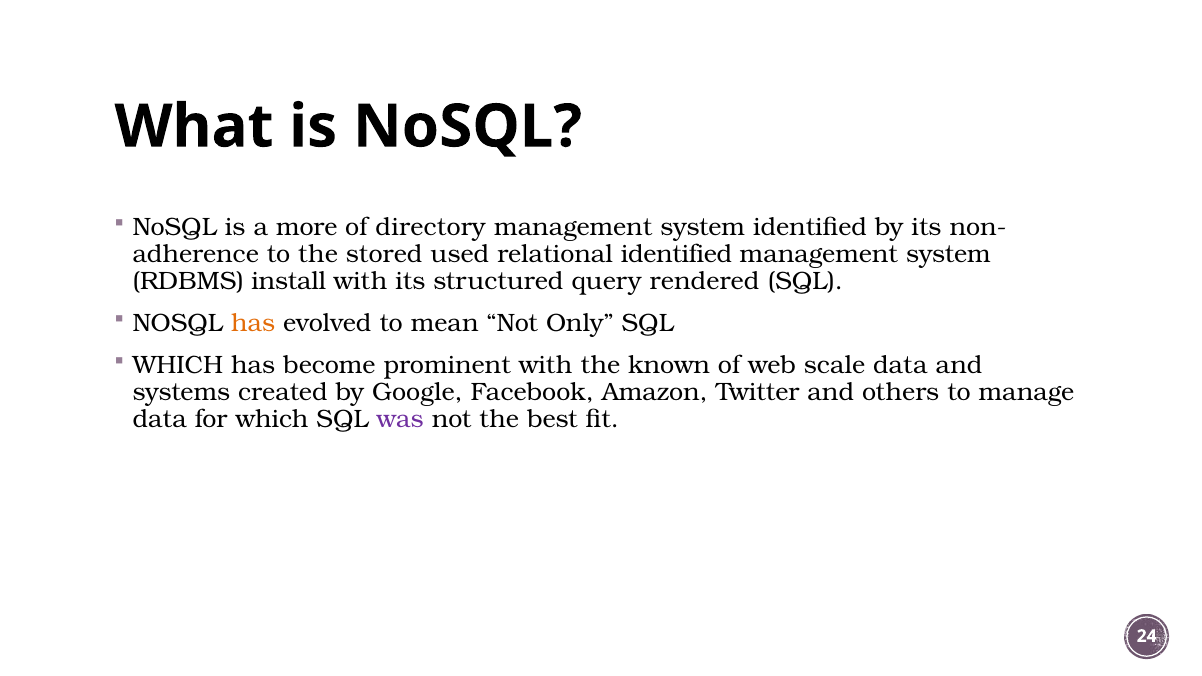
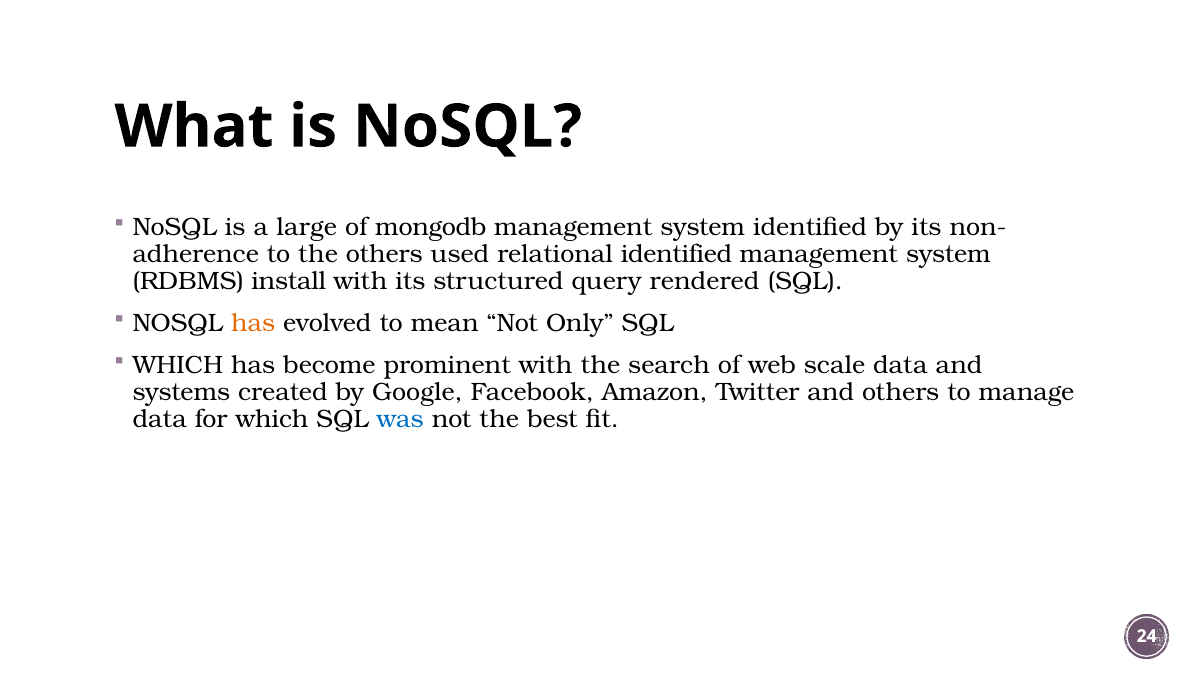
more: more -> large (307, 227)
directory: directory -> mongodb (431, 227)
the stored: stored -> others (384, 254)
known: known -> search (669, 365)
was colour: purple -> blue (400, 419)
